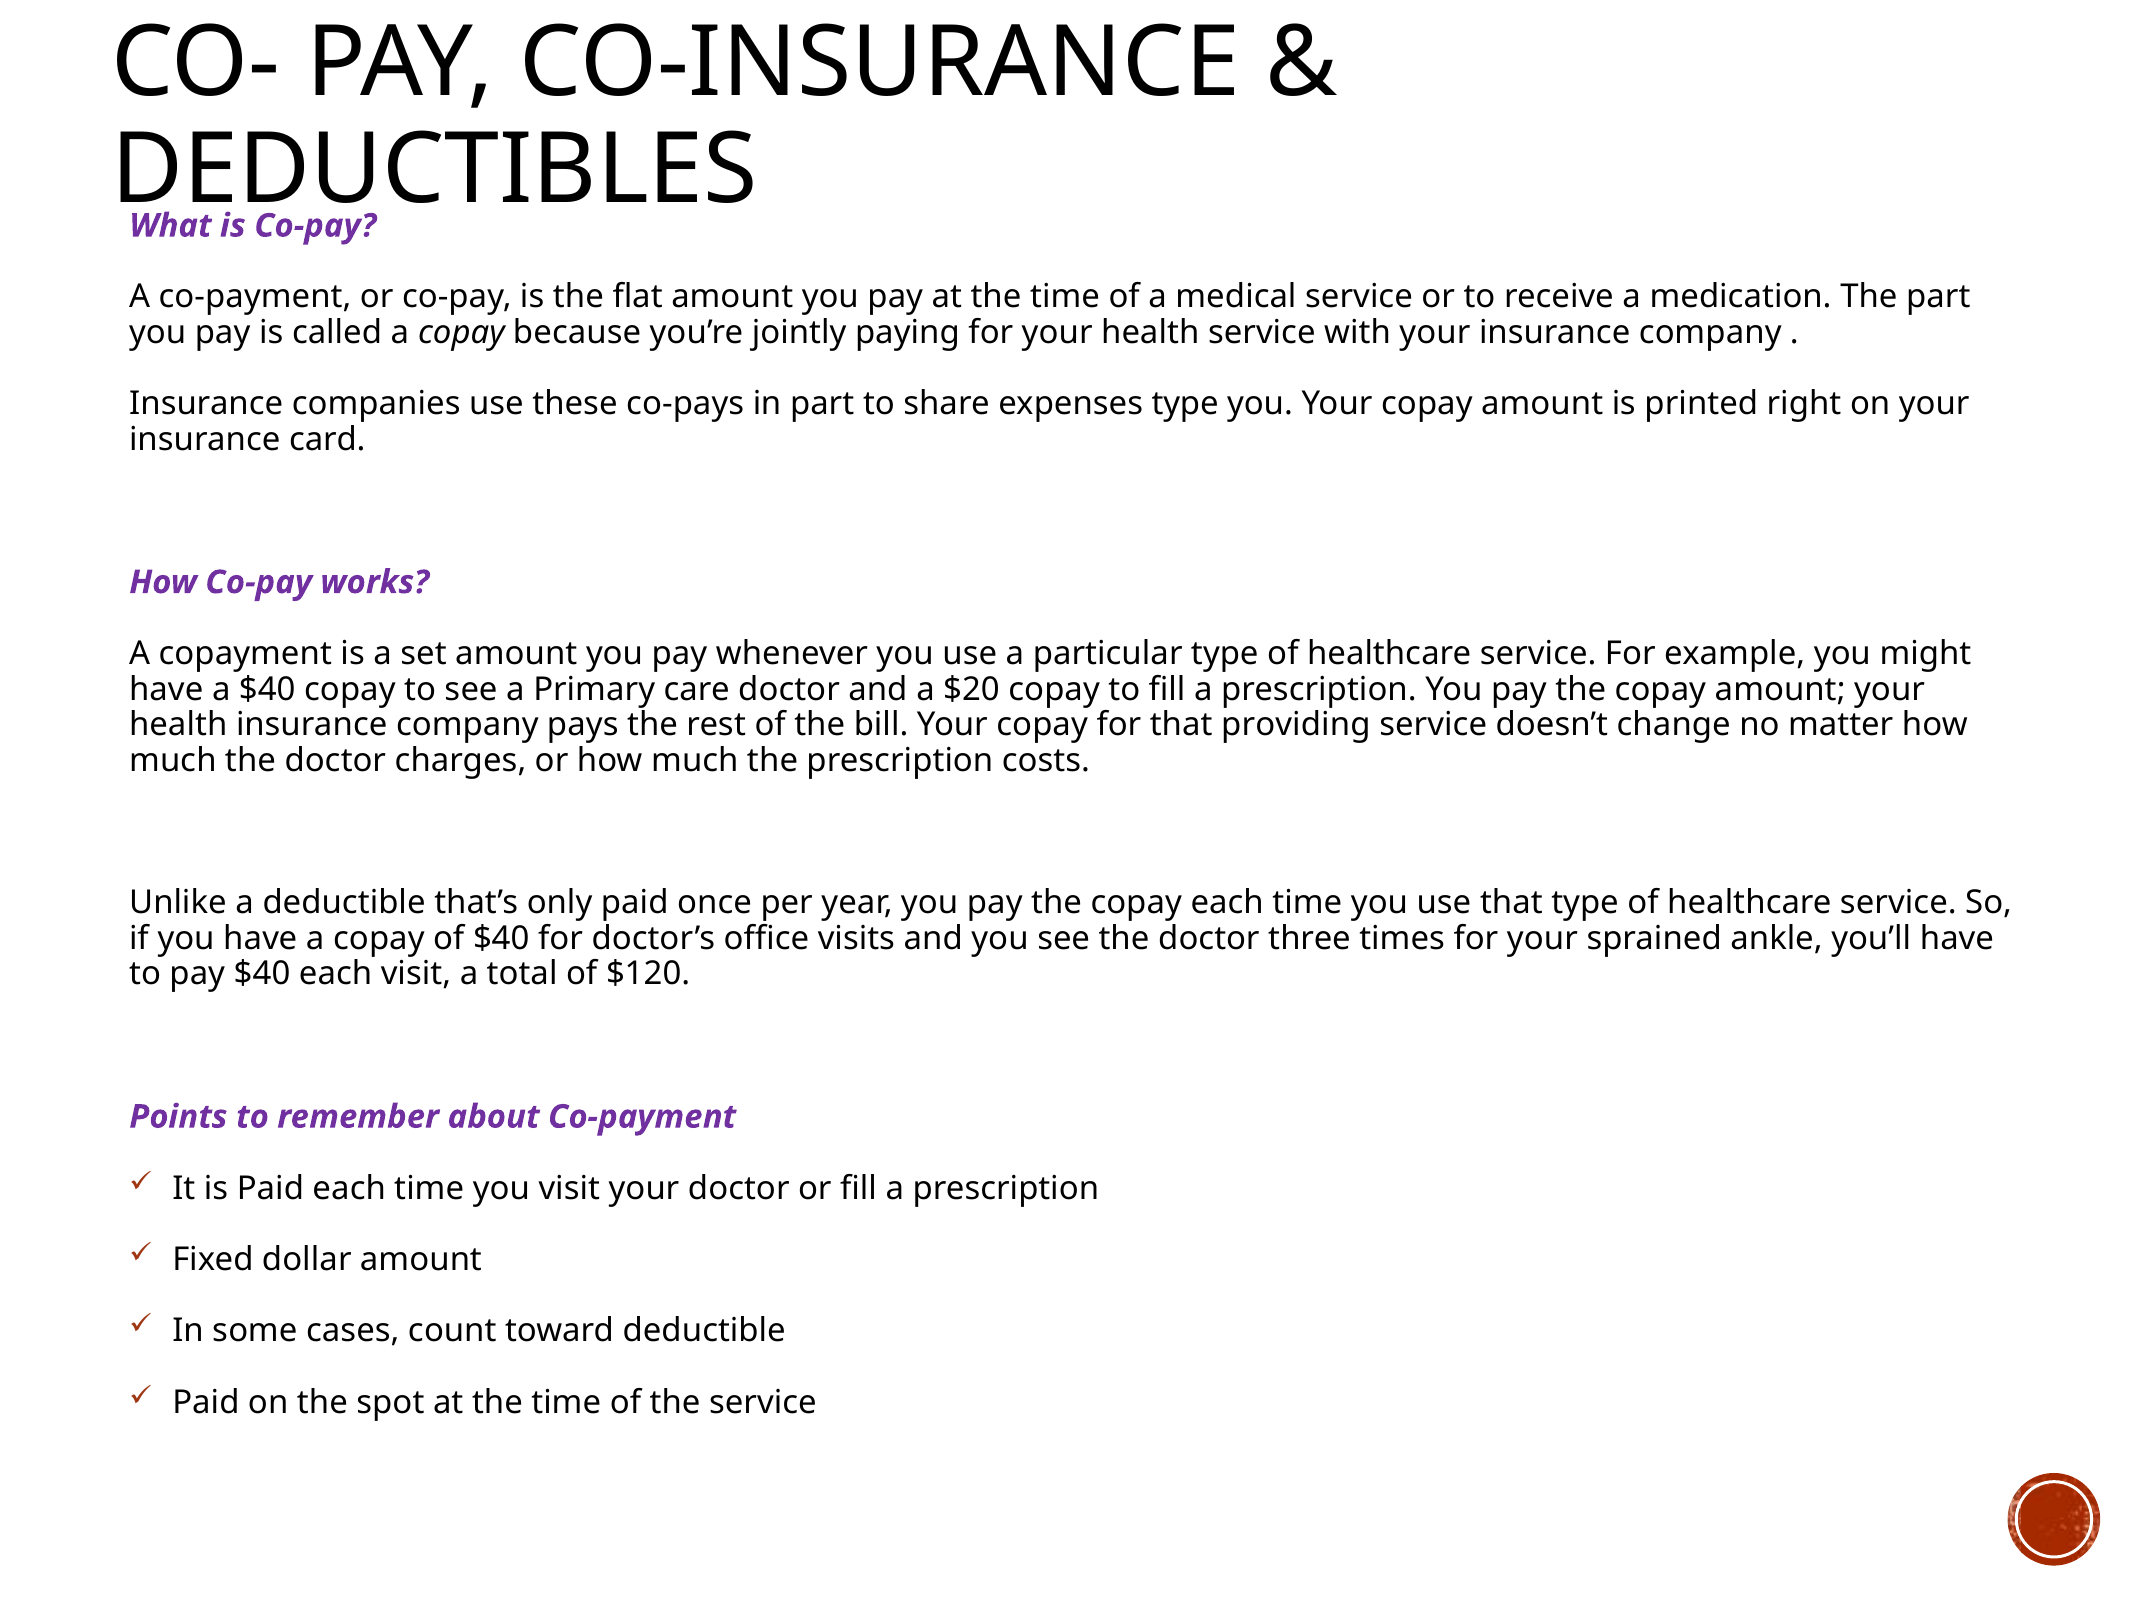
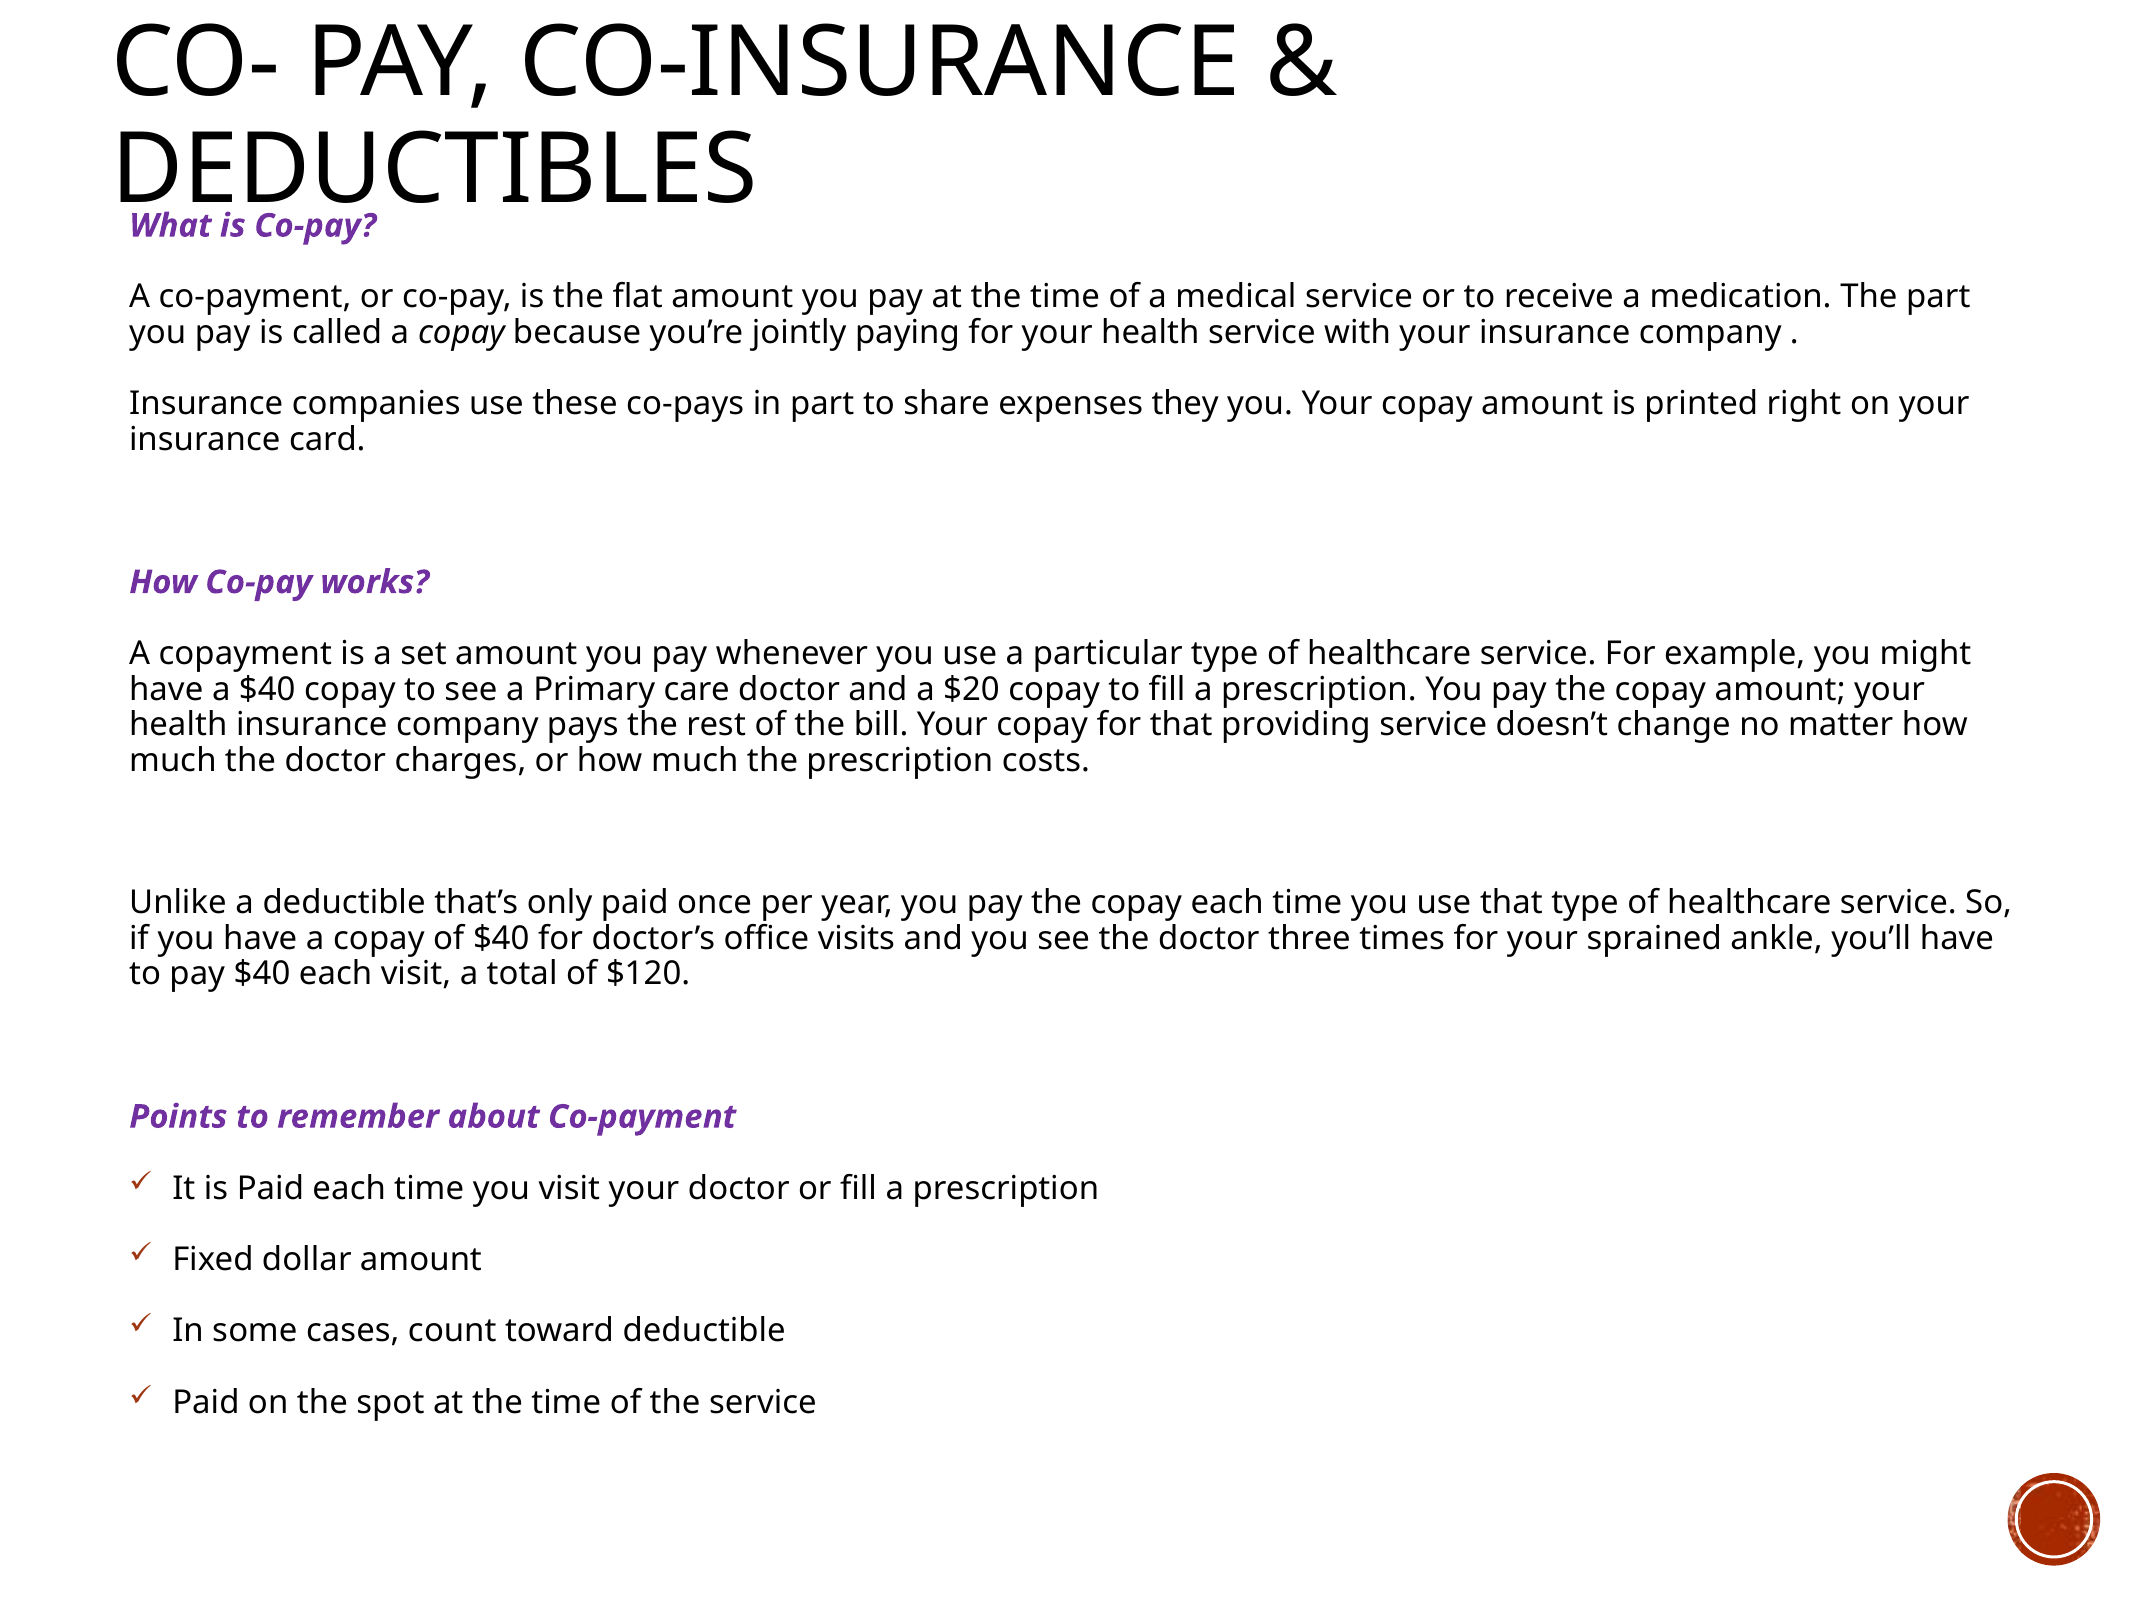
expenses type: type -> they (1185, 404)
